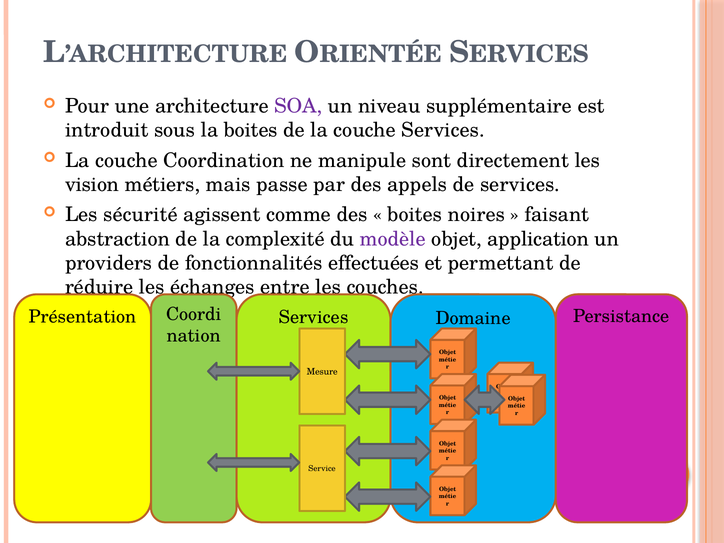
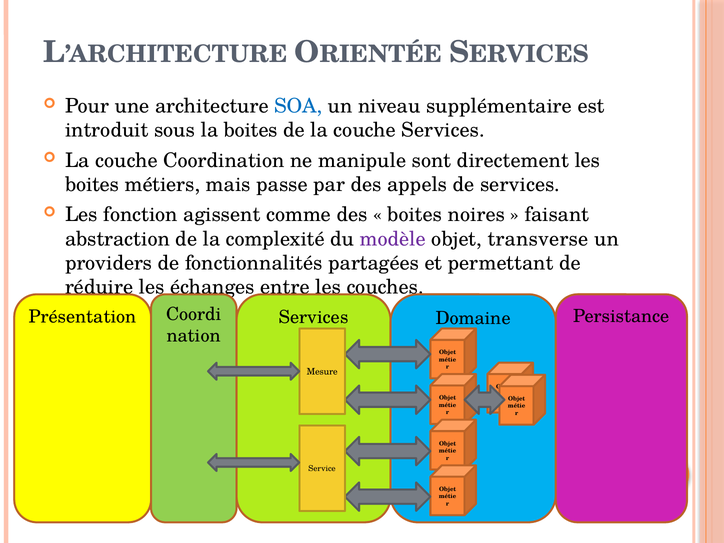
SOA colour: purple -> blue (298, 106)
vision: vision -> boites (92, 185)
sécurité: sécurité -> fonction (141, 215)
application: application -> transverse (538, 239)
effectuées: effectuées -> partagées (374, 263)
